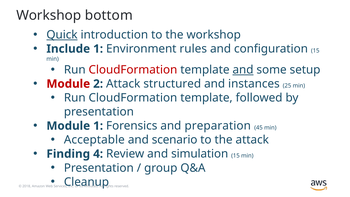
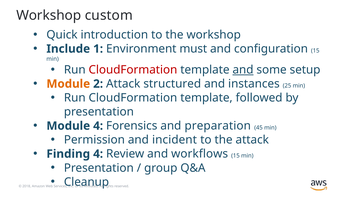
bottom: bottom -> custom (109, 15)
Quick underline: present -> none (62, 35)
rules: rules -> must (193, 49)
Module colour: red -> orange (68, 84)
Module 1: 1 -> 4 (98, 126)
Acceptable: Acceptable -> Permission (94, 140)
scenario: scenario -> incident (174, 140)
simulation: simulation -> workflows (200, 154)
